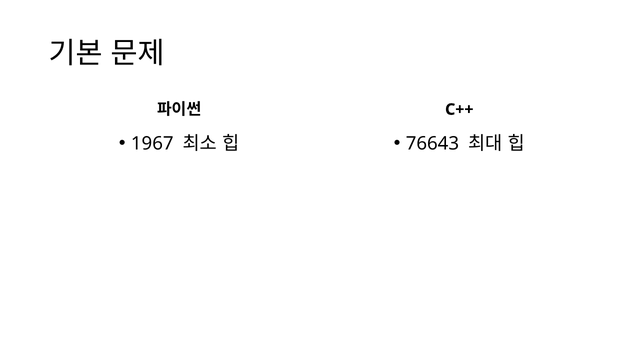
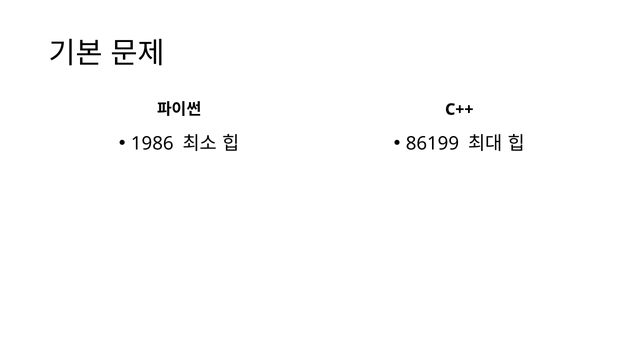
1967: 1967 -> 1986 (152, 144)
76643: 76643 -> 86199 (432, 144)
